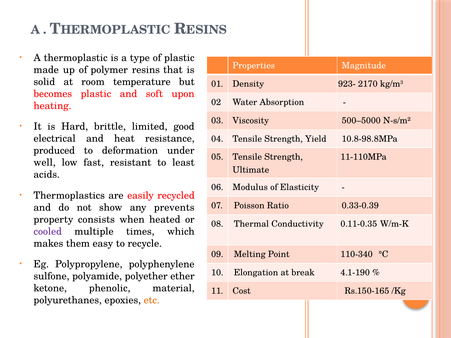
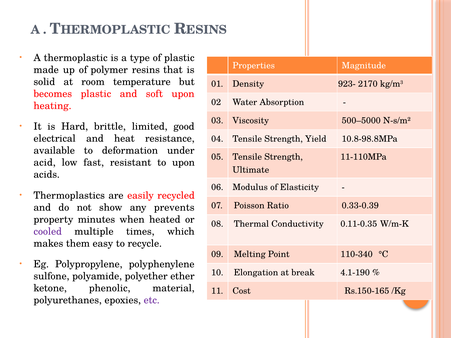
produced: produced -> available (54, 151)
well: well -> acid (45, 163)
to least: least -> upon (183, 163)
consists: consists -> minutes (96, 220)
etc colour: orange -> purple (152, 300)
